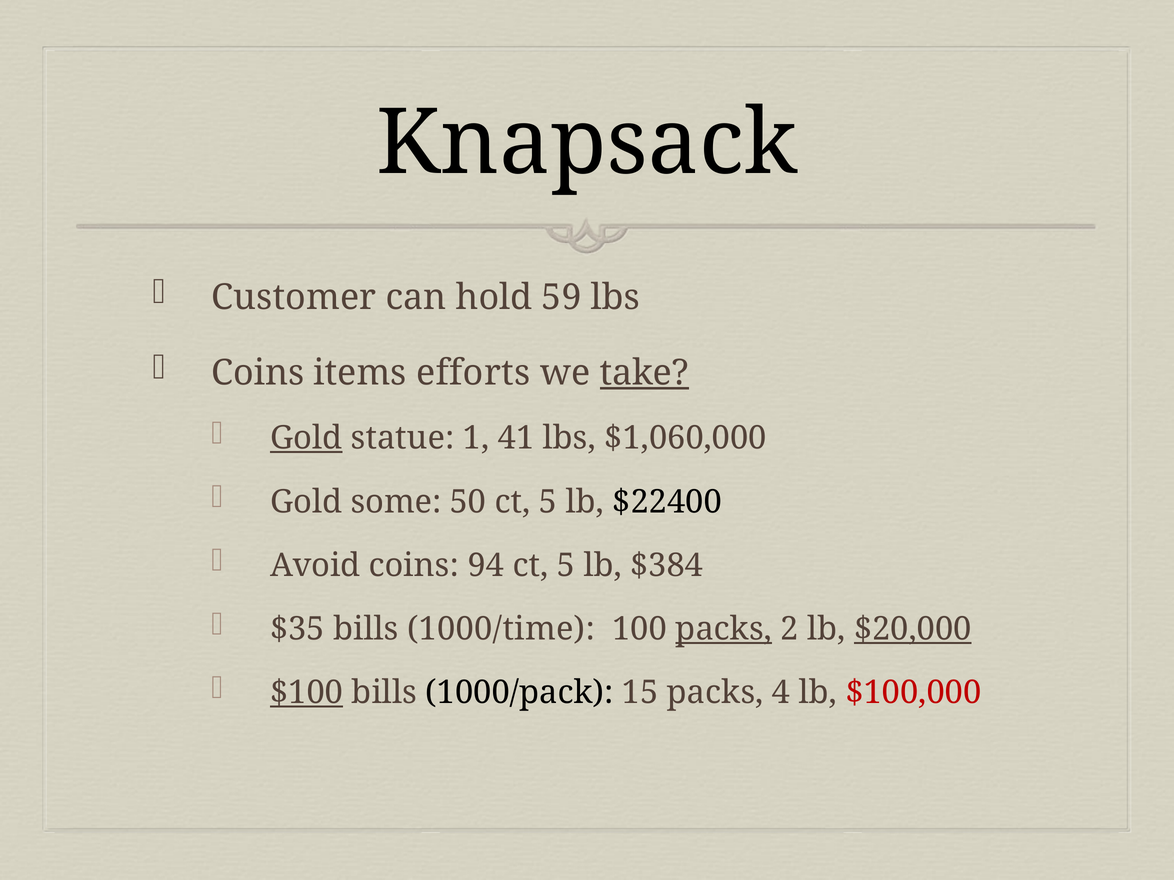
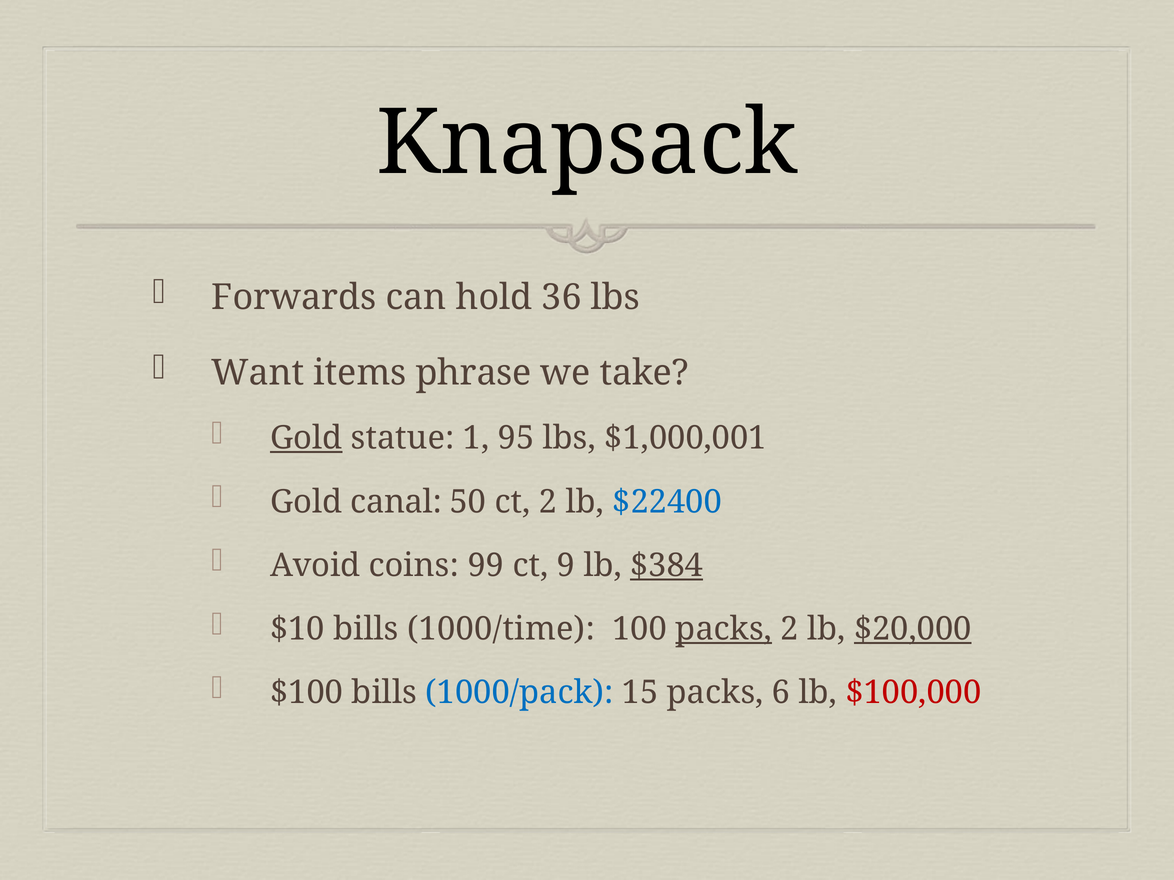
Customer: Customer -> Forwards (294, 297)
59: 59 -> 36 (562, 297)
Coins: Coins -> Want (258, 373)
efforts: efforts -> phrase (474, 373)
take underline: present -> none (644, 373)
41: 41 -> 95 (516, 438)
$1,060,000: $1,060,000 -> $1,000,001 (686, 438)
some: some -> canal (396, 502)
50 ct 5: 5 -> 2 (548, 502)
$22400 colour: black -> blue (667, 502)
94: 94 -> 99 (486, 566)
5: 5 -> 9 (566, 566)
$384 underline: none -> present (667, 566)
$35: $35 -> $10 (297, 629)
$100 underline: present -> none (307, 693)
1000/pack colour: black -> blue (519, 693)
4: 4 -> 6 (781, 693)
